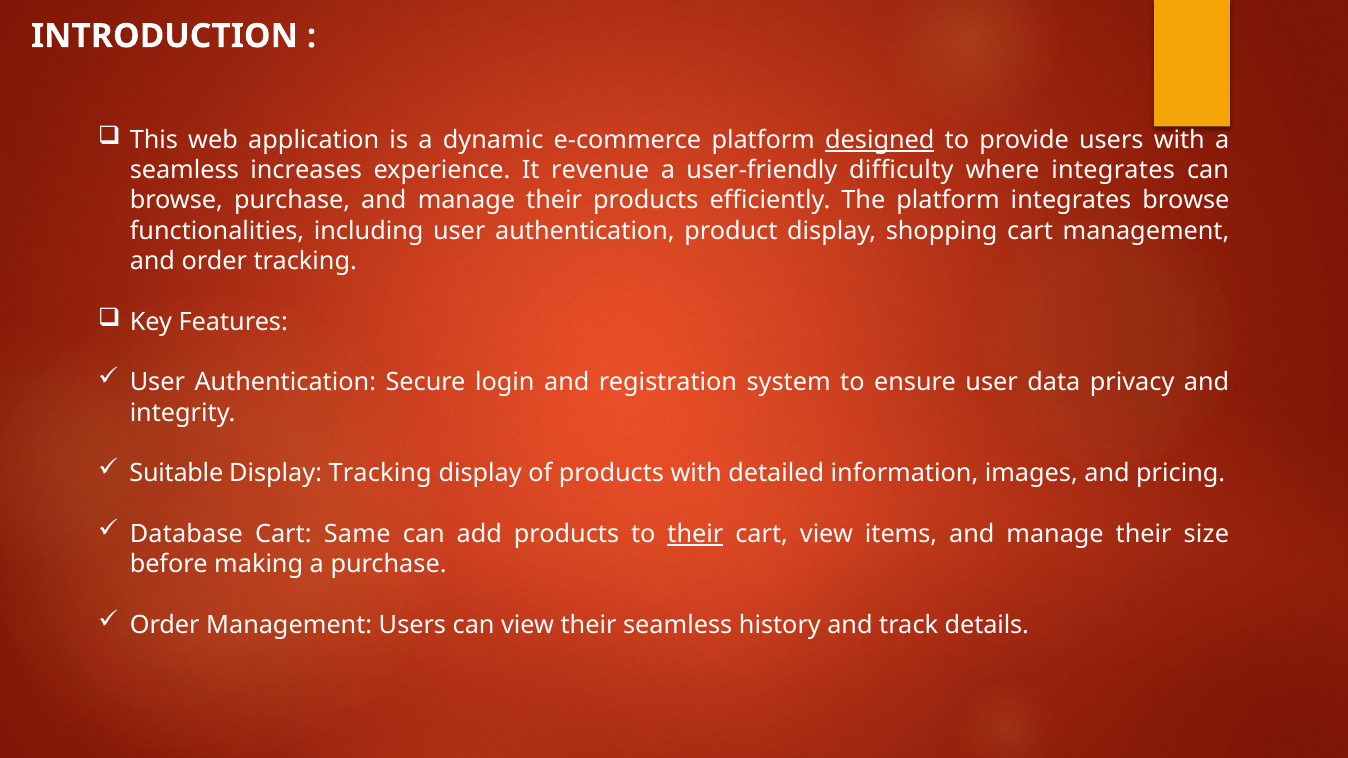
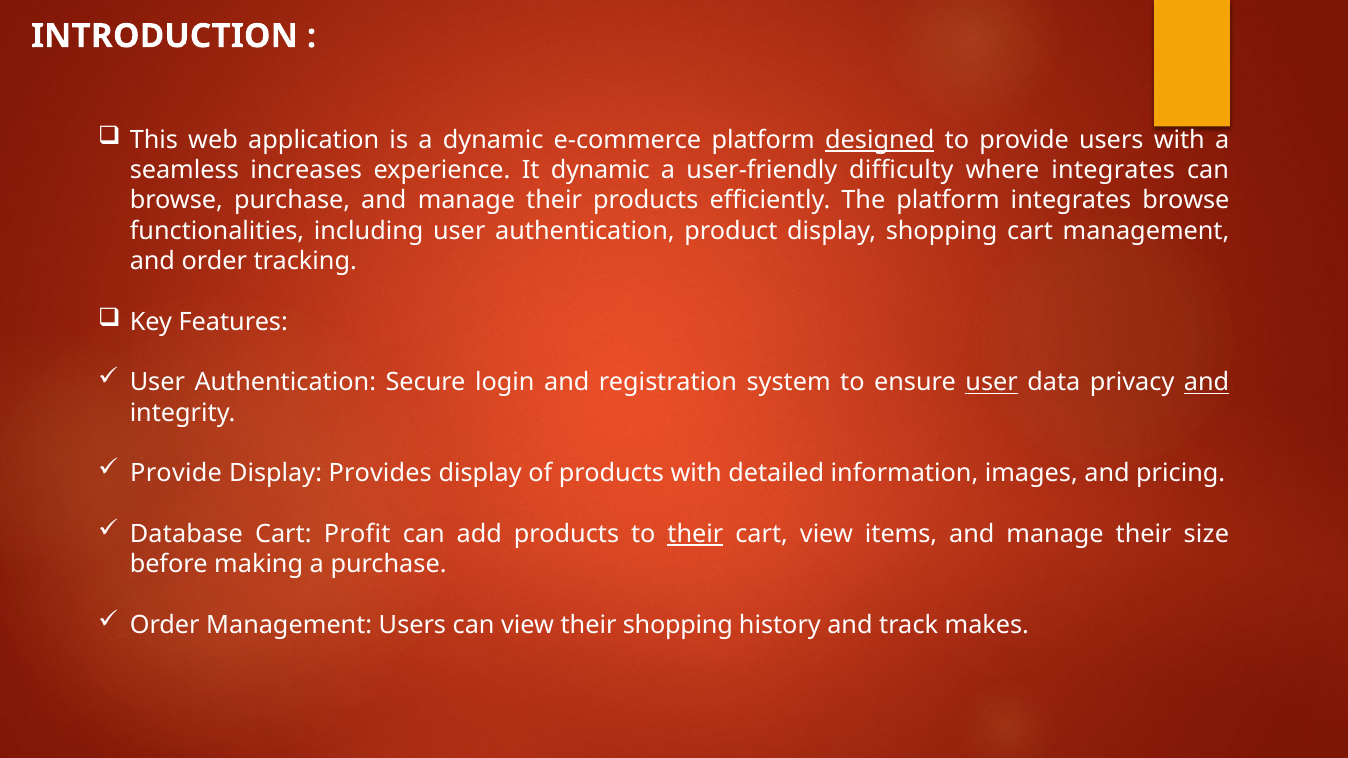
It revenue: revenue -> dynamic (600, 170)
user underline: none -> present (992, 383)
and underline: none -> present (1207, 383)
Suitable: Suitable -> Provide (176, 474)
Display Tracking: Tracking -> Provides (380, 474)
Same: Same -> Profit (357, 534)
their seamless: seamless -> shopping (678, 625)
details: details -> makes (987, 625)
